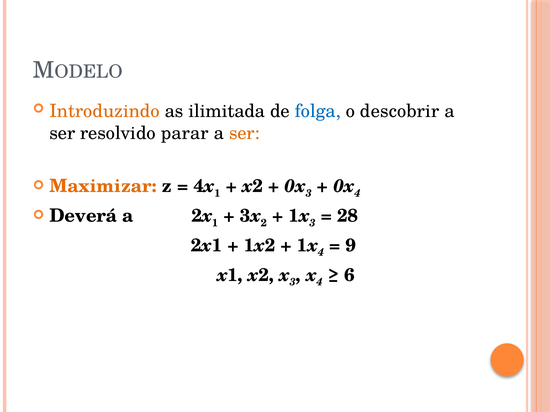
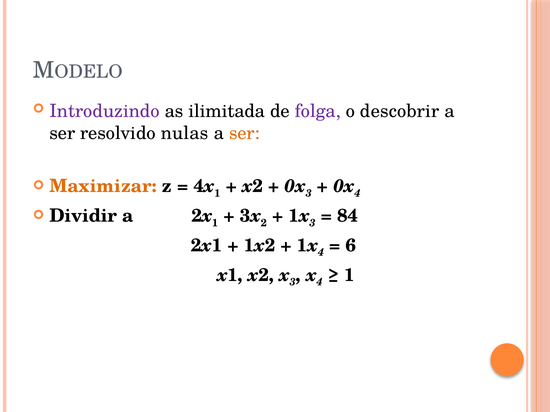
Introduzindo colour: orange -> purple (105, 111)
folga colour: blue -> purple (318, 111)
parar: parar -> nulas (185, 133)
Deverá: Deverá -> Dividir (83, 216)
28: 28 -> 84 (348, 216)
9: 9 -> 6 (351, 246)
6: 6 -> 1 (349, 275)
